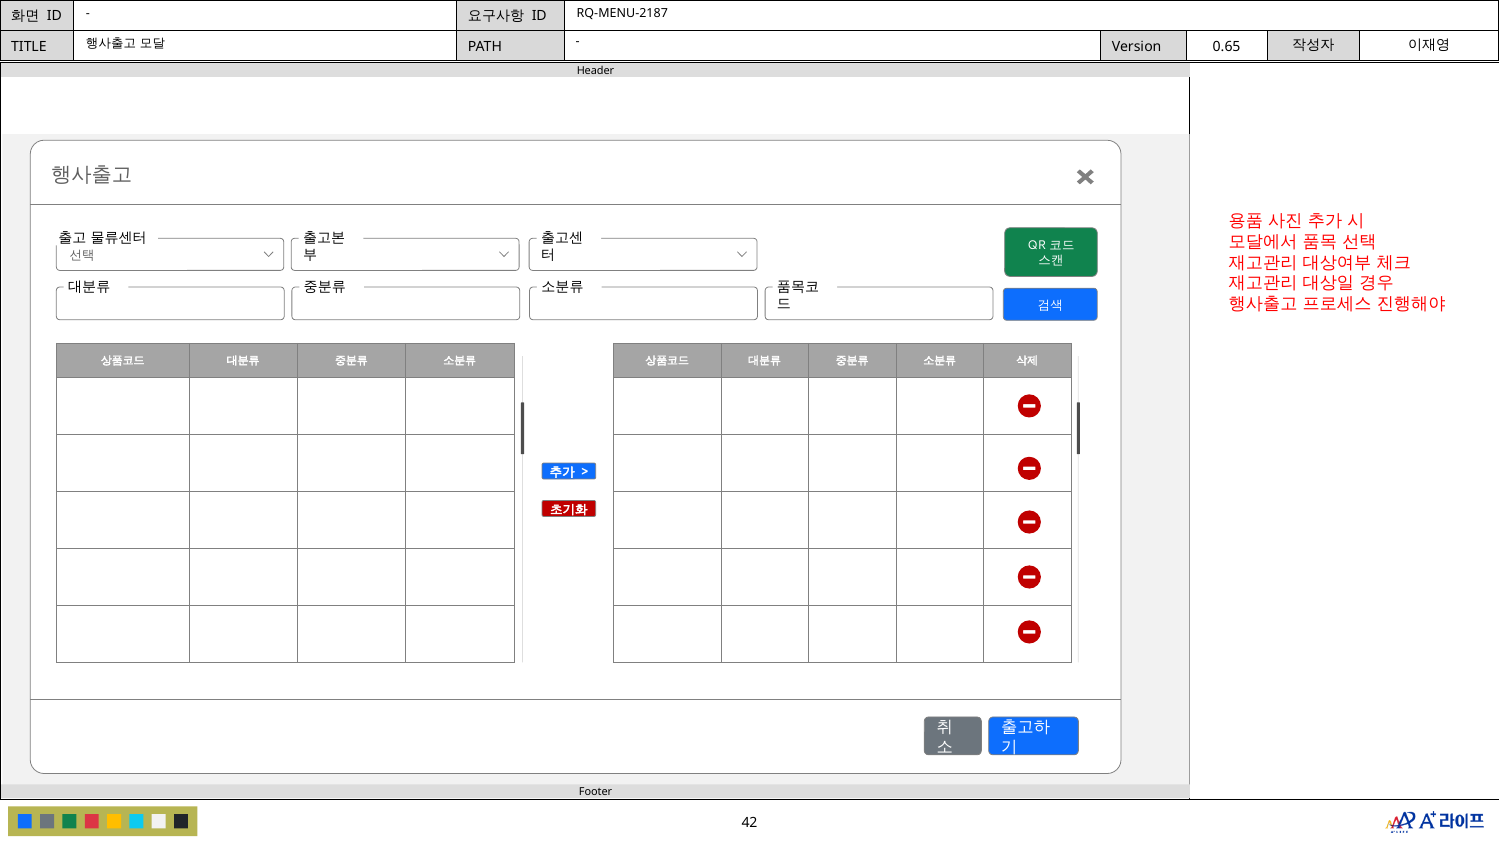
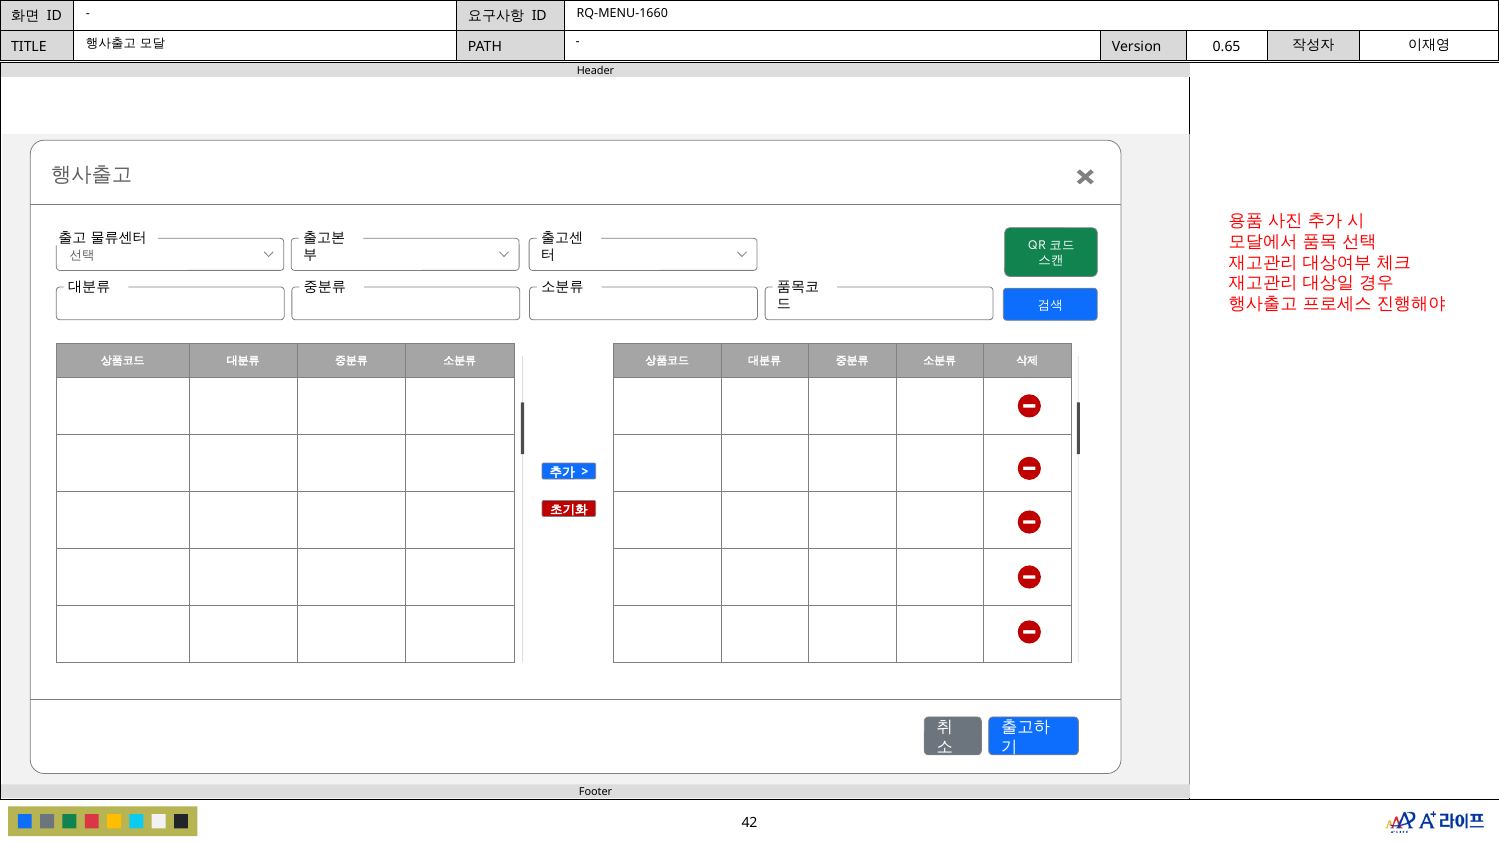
RQ-MENU-2187: RQ-MENU-2187 -> RQ-MENU-1660 (622, 13)
